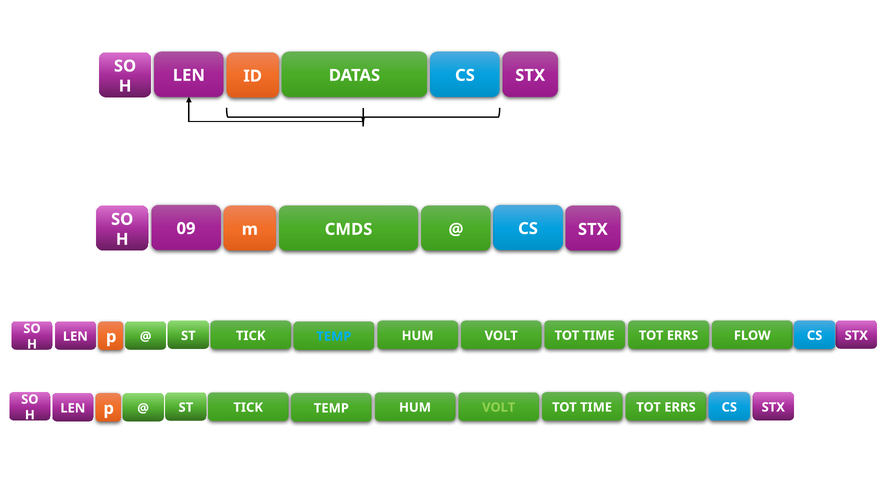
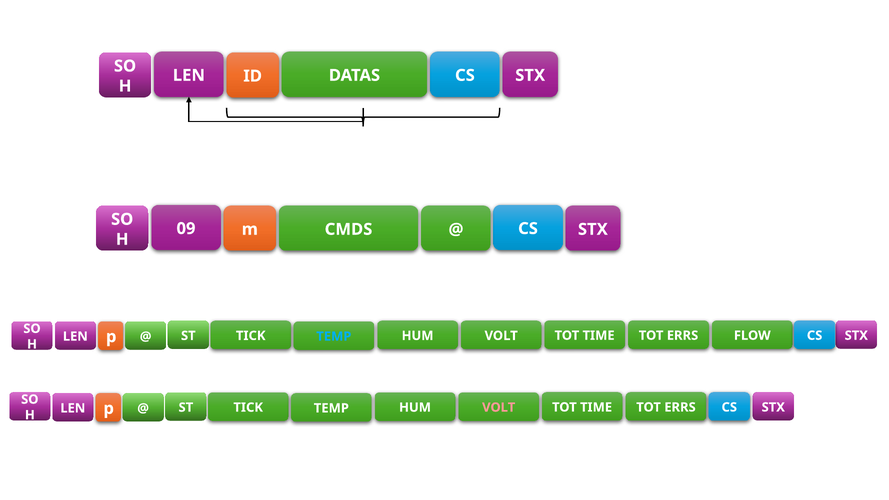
VOLT colour: light green -> pink (499, 408)
